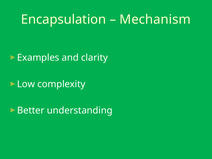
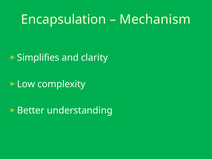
Examples: Examples -> Simplifies (38, 58)
